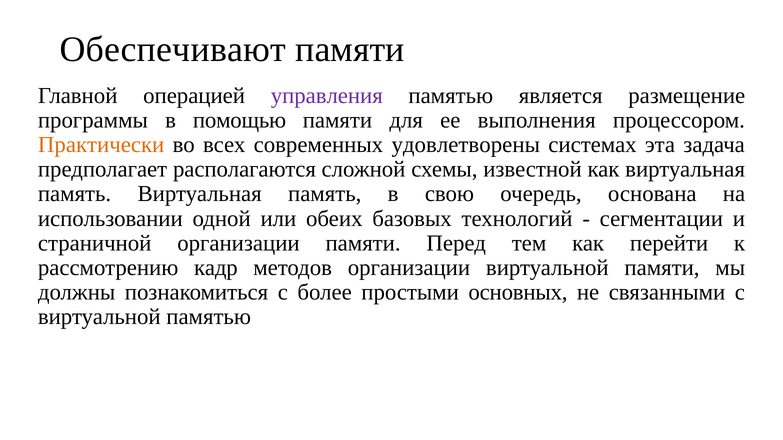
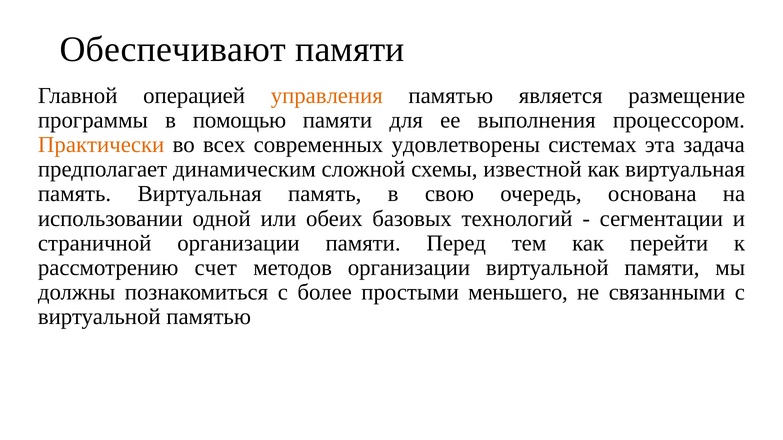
управления colour: purple -> orange (327, 96)
располагаются: располагаются -> динамическим (244, 169)
кадр: кадр -> счет (216, 268)
основных: основных -> меньшего (518, 293)
